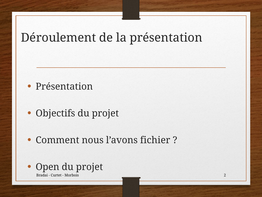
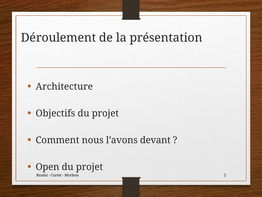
Présentation: Présentation -> Architecture (64, 86)
fichier: fichier -> devant (155, 140)
